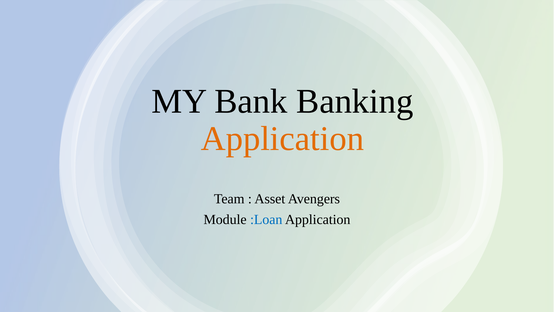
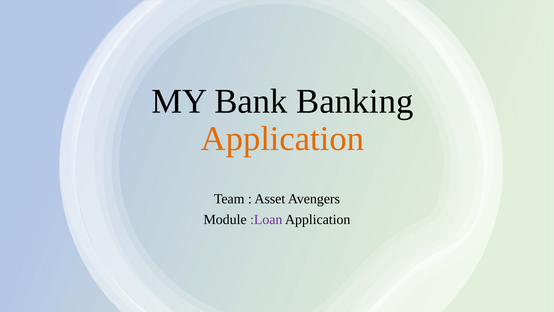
:Loan colour: blue -> purple (266, 219)
